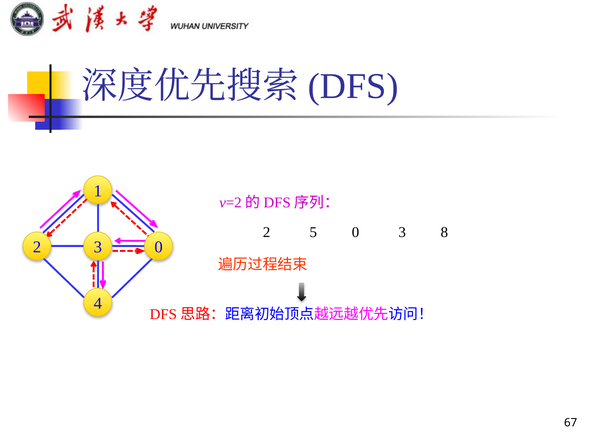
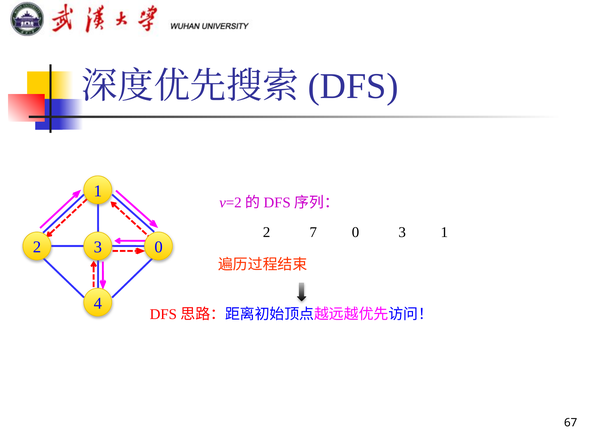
5: 5 -> 7 (313, 232)
3 8: 8 -> 1 (444, 232)
